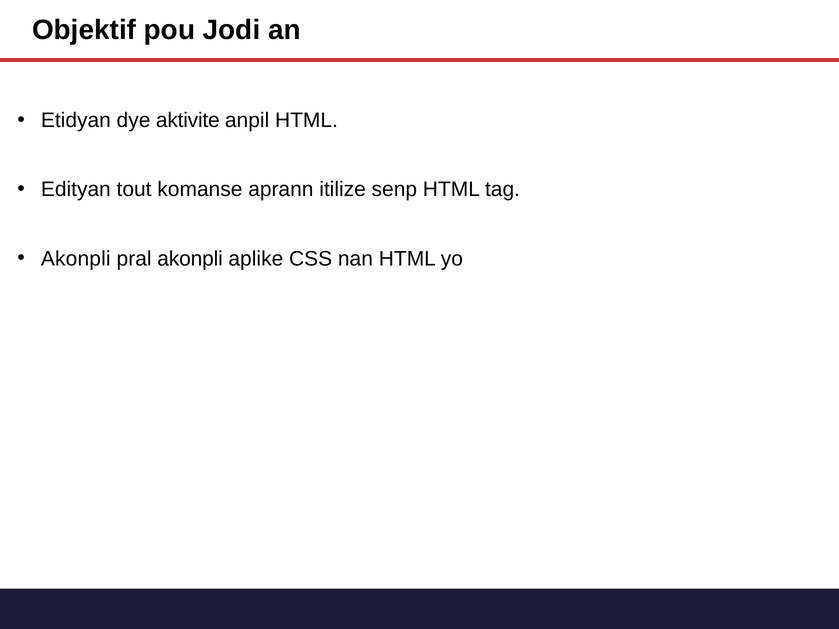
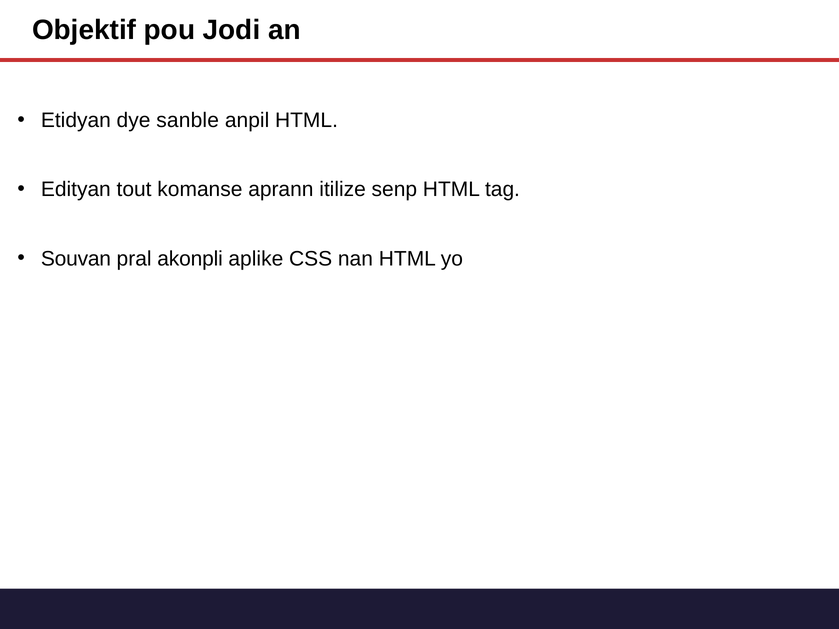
aktivite: aktivite -> sanble (188, 120)
Akonpli: Akonpli -> Souvan (76, 259)
